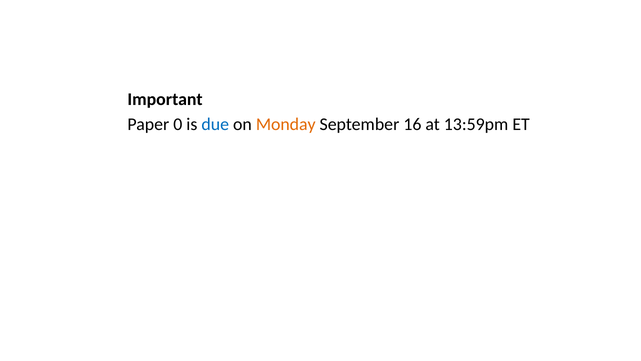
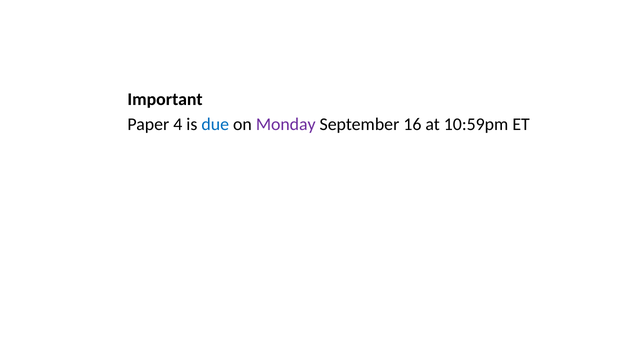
0: 0 -> 4 (178, 124)
Monday colour: orange -> purple (286, 124)
13:59pm: 13:59pm -> 10:59pm (476, 124)
